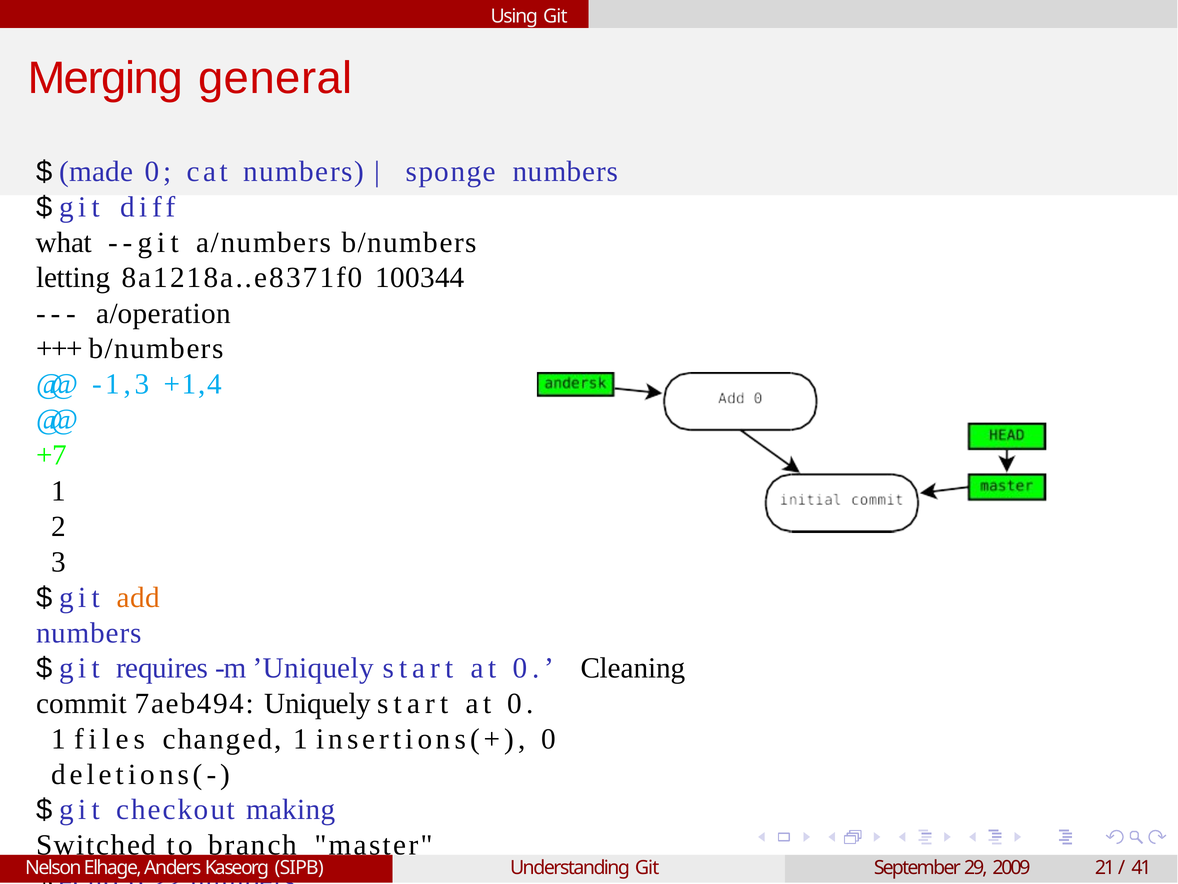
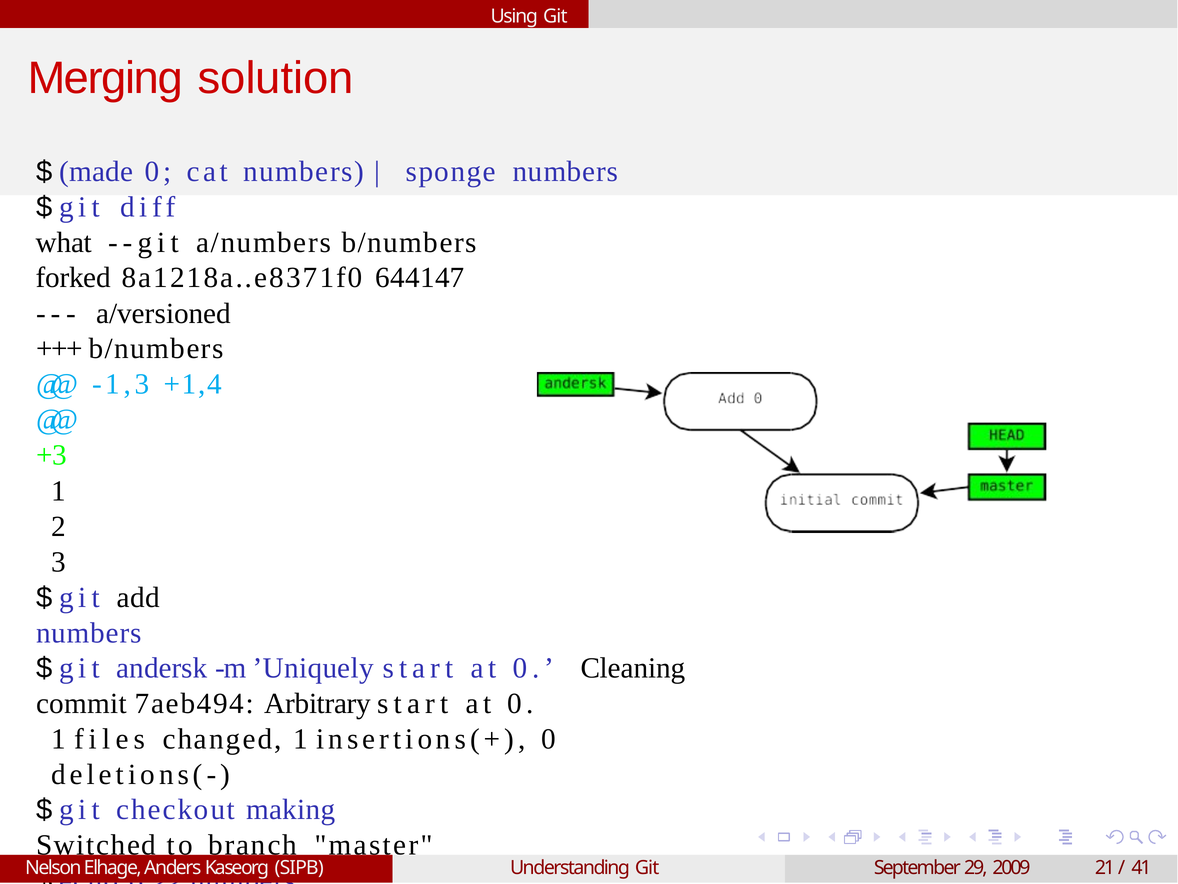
general: general -> solution (276, 78)
letting: letting -> forked (73, 278)
100344: 100344 -> 644147 (420, 278)
a/operation: a/operation -> a/versioned (164, 314)
+7: +7 -> +3 (51, 455)
add colour: orange -> black (138, 598)
requires: requires -> andersk (162, 668)
Uniquely: Uniquely -> Arbitrary (318, 704)
